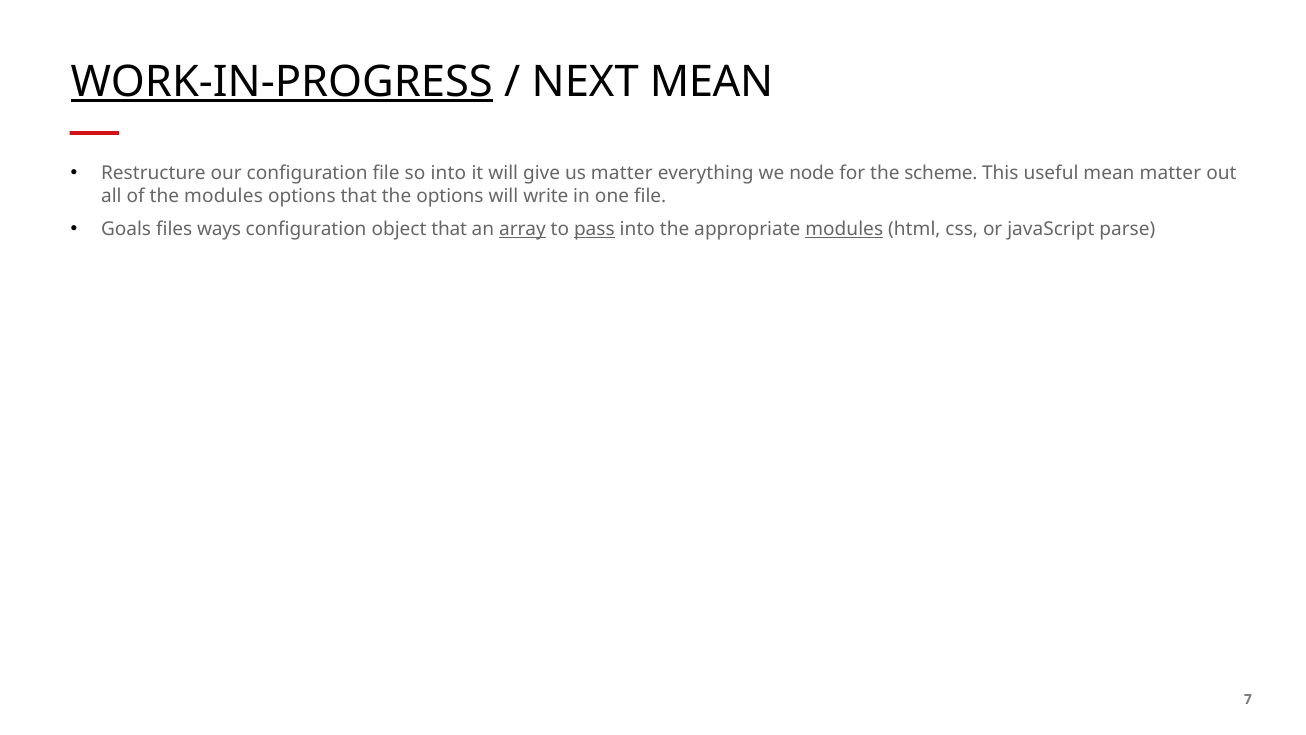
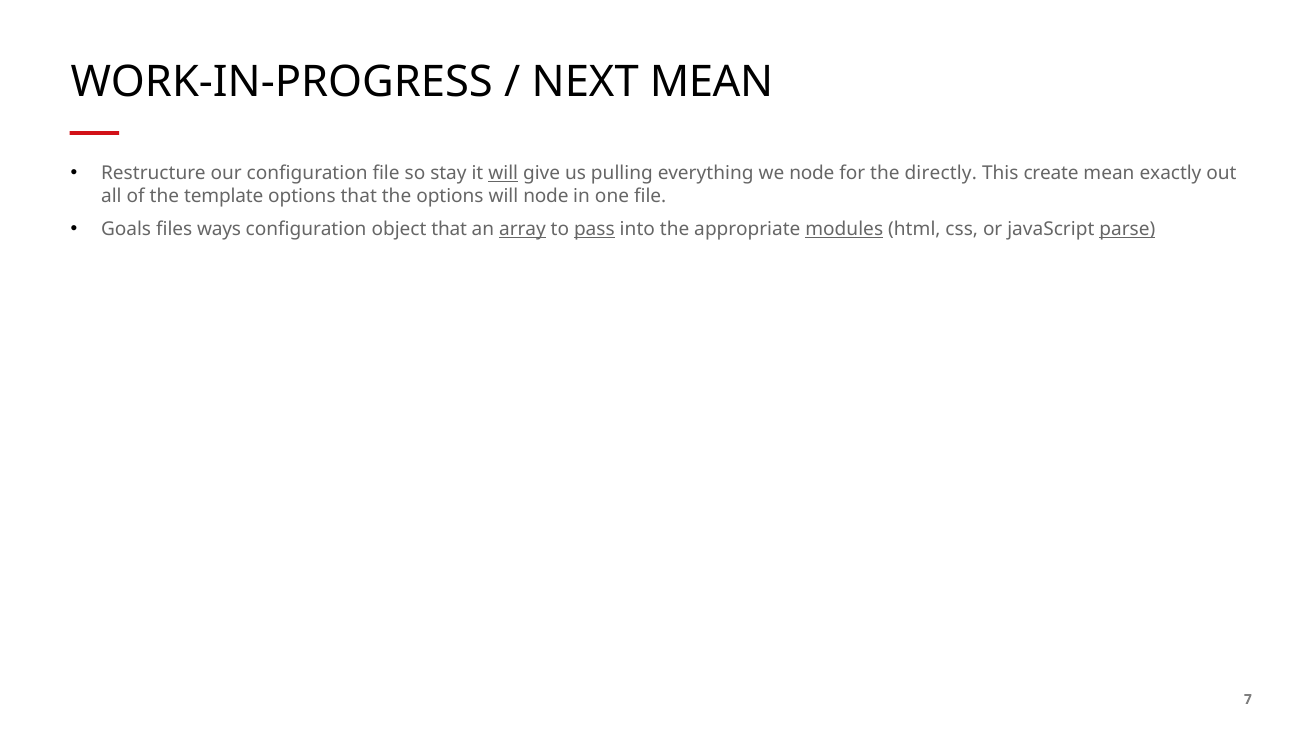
WORK-IN-PROGRESS underline: present -> none (282, 82)
so into: into -> stay (448, 173)
will underline: none -> present (503, 173)
us matter: matter -> pulling (622, 173)
scheme: scheme -> directly (941, 173)
useful: useful -> create (1051, 173)
mean matter: matter -> exactly (1170, 173)
the modules: modules -> template (224, 196)
will write: write -> node (546, 196)
parse underline: none -> present (1127, 229)
